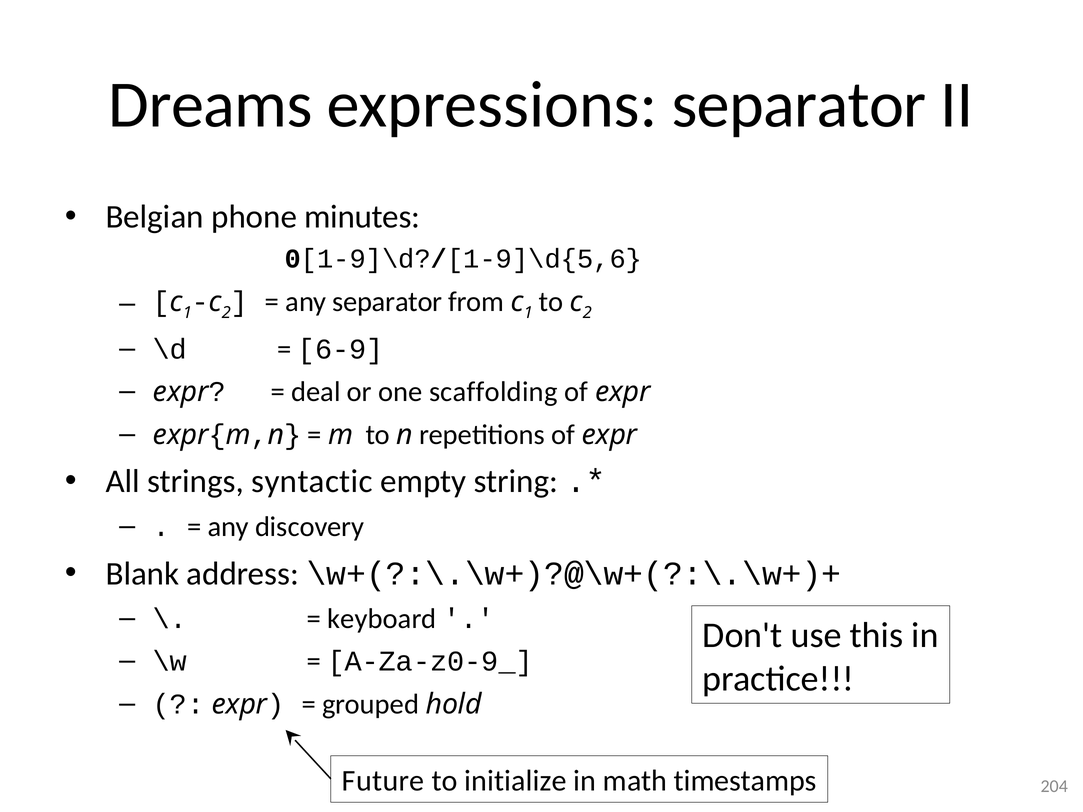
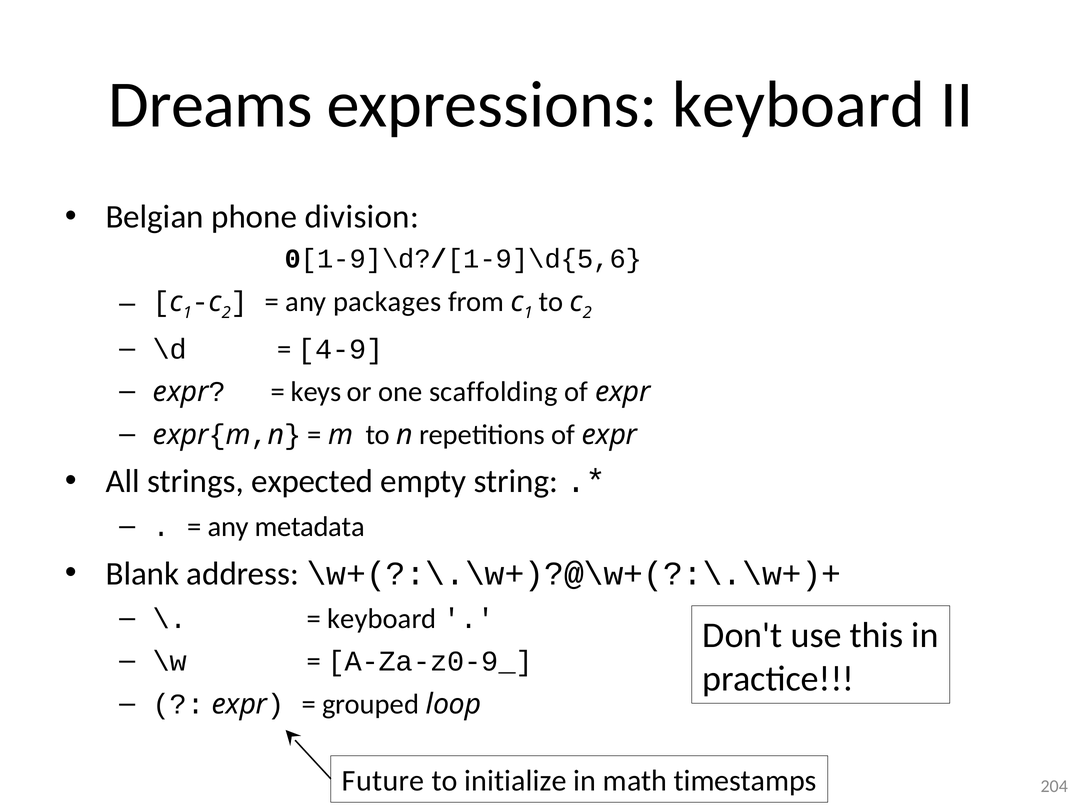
expressions separator: separator -> keyboard (799, 105)
minutes: minutes -> division (362, 217)
any separator: separator -> packages (387, 302)
6-9: 6-9 -> 4-9 (341, 349)
deal: deal -> keys (316, 392)
syntactic: syntactic -> expected (312, 482)
discovery: discovery -> metadata (310, 527)
hold: hold -> loop (454, 704)
